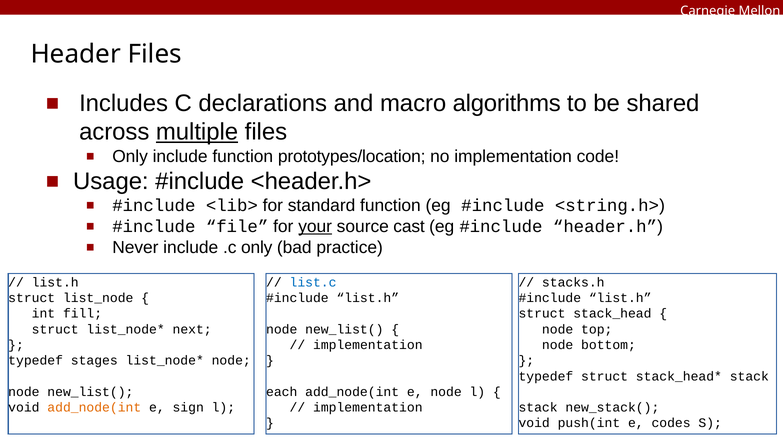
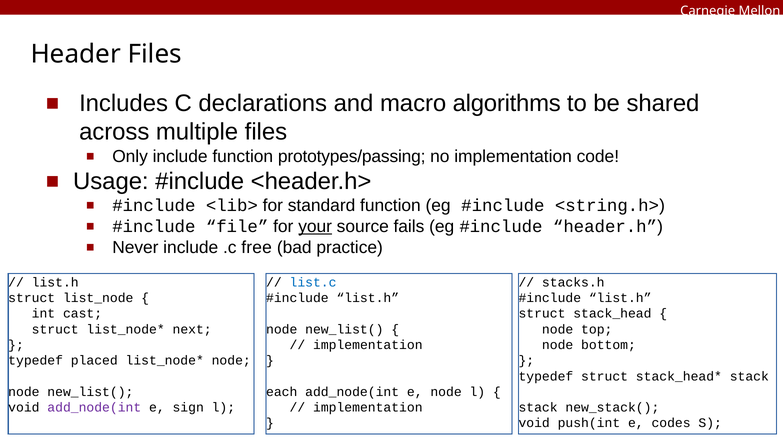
multiple underline: present -> none (197, 132)
prototypes/location: prototypes/location -> prototypes/passing (352, 156)
cast: cast -> fails (409, 227)
.c only: only -> free (257, 248)
fill: fill -> cast (83, 314)
stages: stages -> placed (94, 361)
add_node(int colour: orange -> purple (94, 408)
